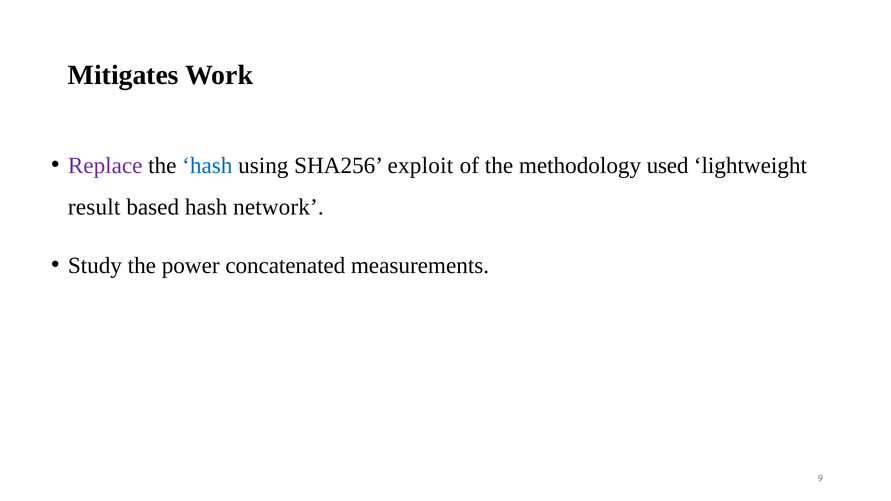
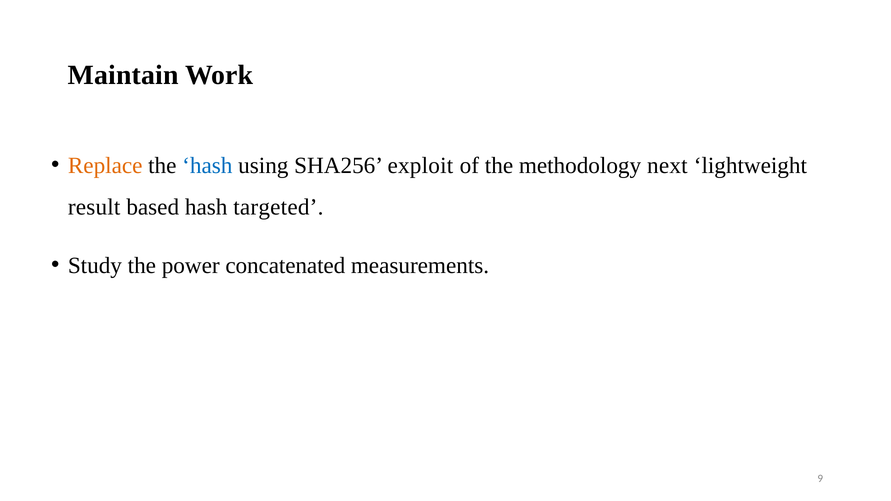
Mitigates: Mitigates -> Maintain (123, 75)
Replace colour: purple -> orange (105, 165)
used: used -> next (667, 165)
network: network -> targeted (278, 207)
